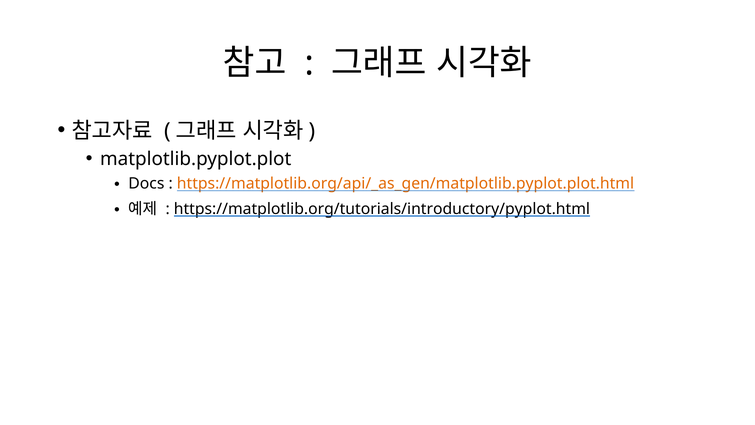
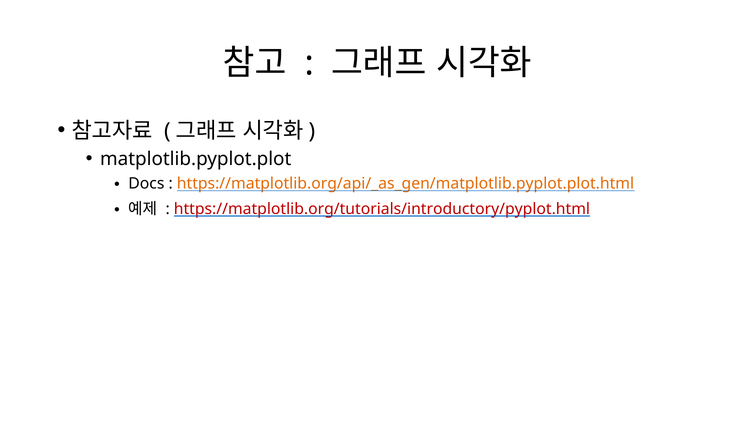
https://matplotlib.org/tutorials/introductory/pyplot.html colour: black -> red (382, 209)
